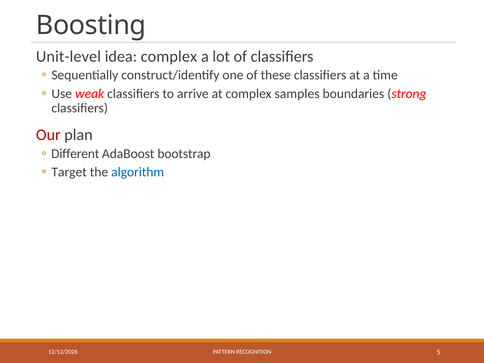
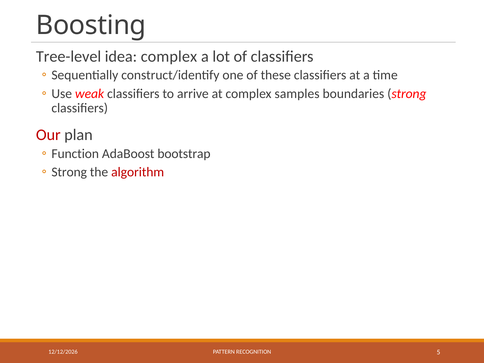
Unit-level: Unit-level -> Tree-level (69, 56)
Different: Different -> Function (75, 154)
Target: Target -> Strong (69, 172)
algorithm colour: blue -> red (138, 172)
